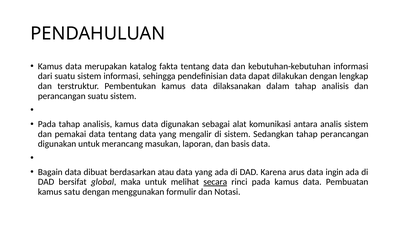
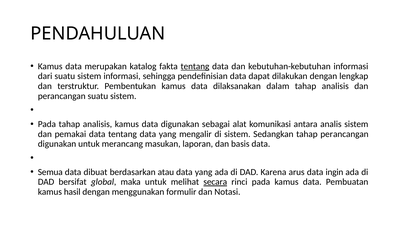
tentang underline: none -> present (195, 66)
Bagain: Bagain -> Semua (50, 172)
satu: satu -> hasil (72, 191)
